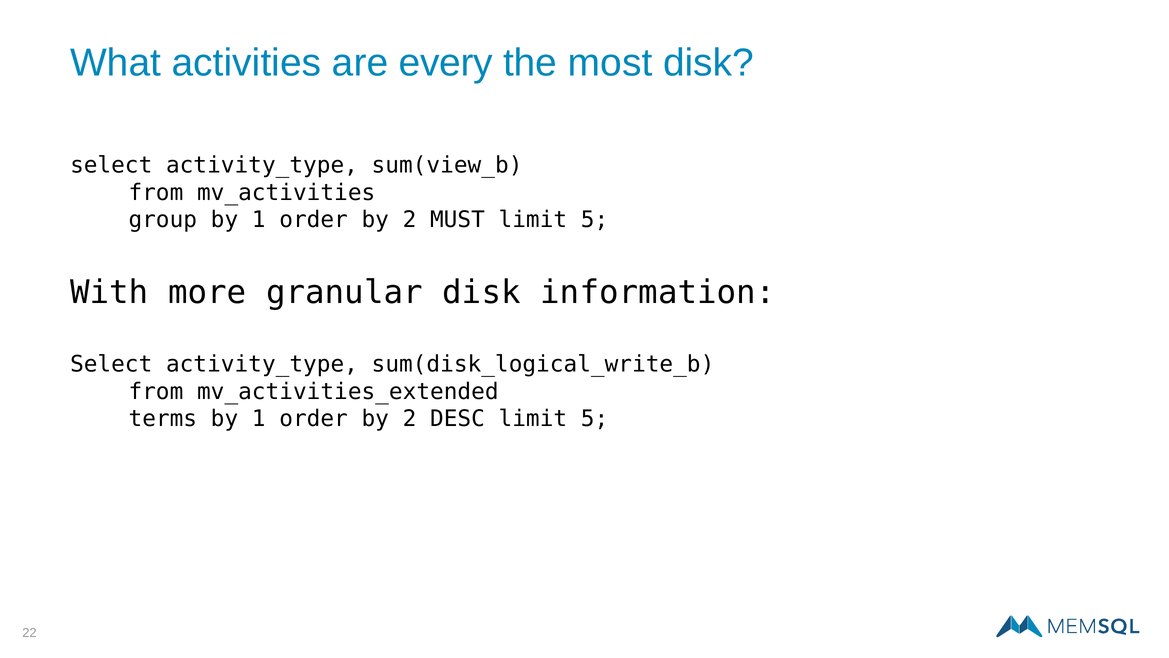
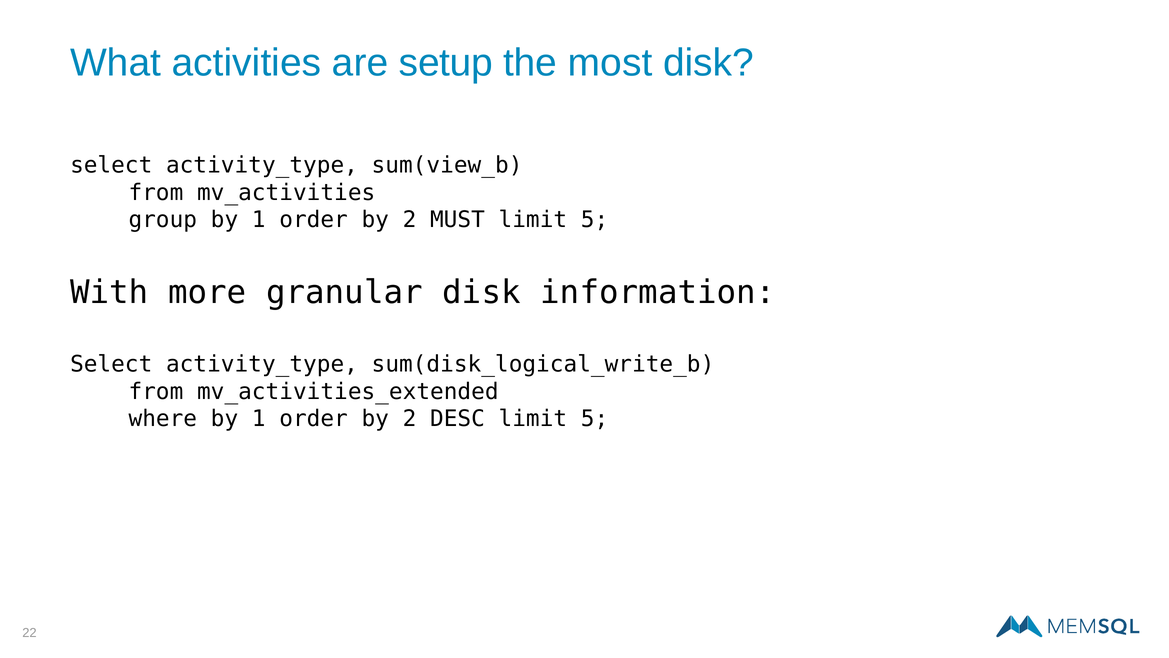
every: every -> setup (446, 63)
terms: terms -> where (163, 419)
